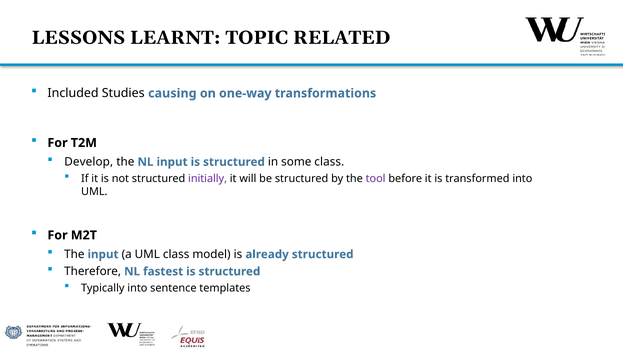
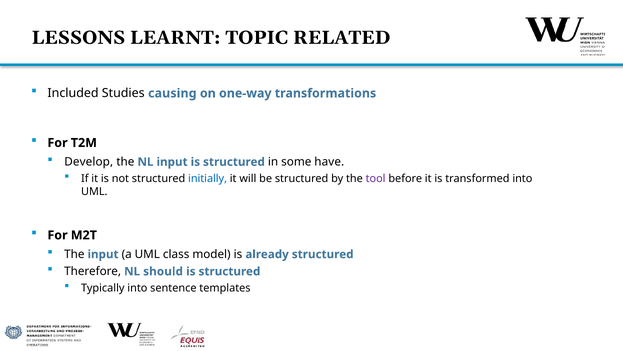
some class: class -> have (329, 162)
initially colour: purple -> blue (208, 178)
fastest: fastest -> should (163, 271)
